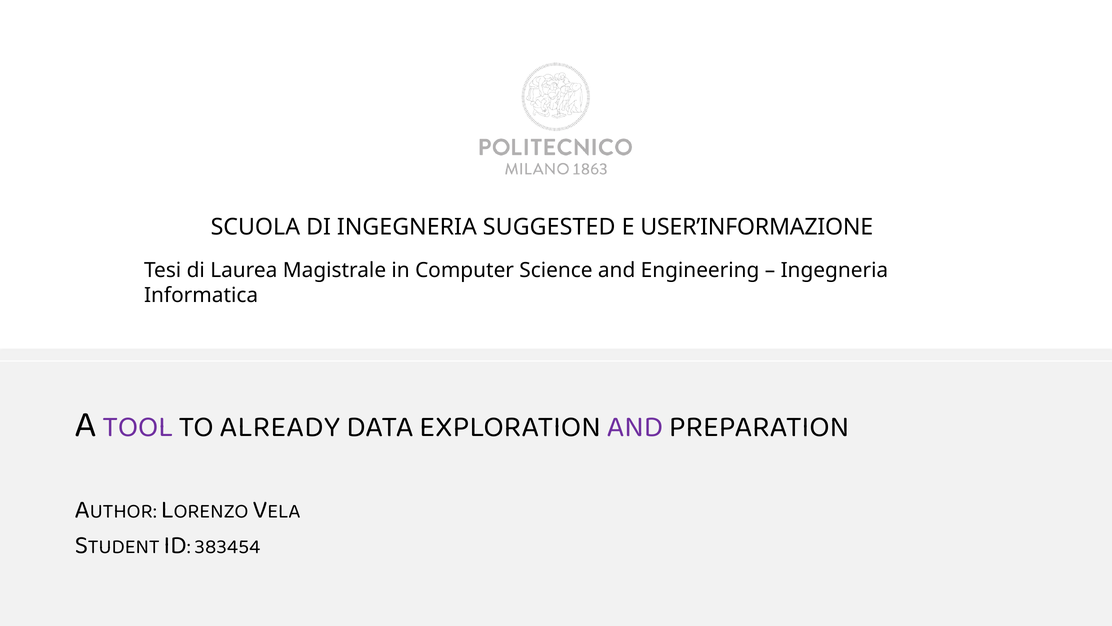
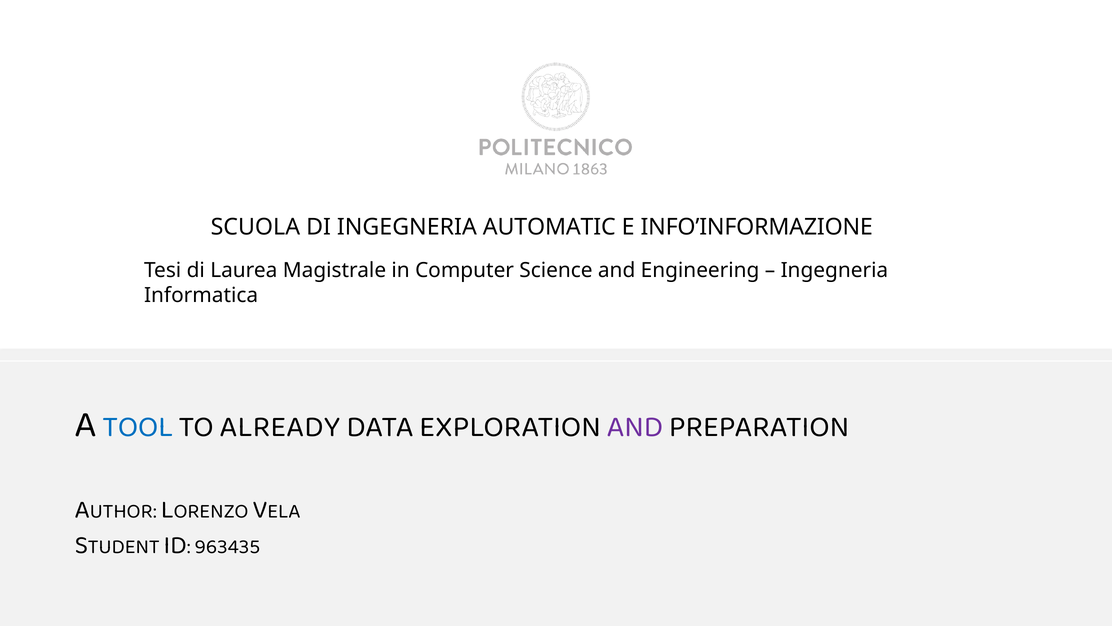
SUGGESTED: SUGGESTED -> AUTOMATIC (549, 227)
USER’INFORMAZIONE: USER’INFORMAZIONE -> INFO’INFORMAZIONE (757, 227)
TOOL colour: purple -> blue (138, 426)
383454: 383454 -> 963435 (227, 546)
